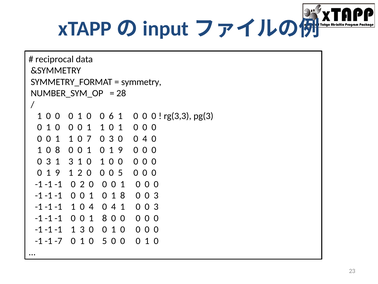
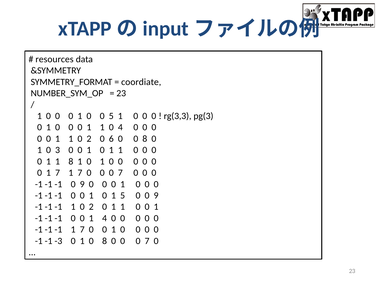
reciprocal: reciprocal -> resources (55, 59)
symmetry: symmetry -> coordiate (141, 82)
28: 28 -> 23 (121, 93)
0 6: 6 -> 5 (111, 116)
1 1 0 1: 1 -> 4 (120, 127)
1 1 0 7: 7 -> 2 (89, 138)
3: 3 -> 6 (111, 138)
0 0 4: 4 -> 8 (145, 138)
0 8: 8 -> 3 (58, 150)
1 0 1 9: 9 -> 1 (120, 150)
3: 3 -> 1 (49, 161)
3: 3 -> 8 (71, 161)
9: 9 -> 7 (58, 172)
2: 2 -> 7 (80, 172)
5: 5 -> 7 (120, 172)
-1 0 2: 2 -> 9 (82, 184)
1 0 1 8: 8 -> 5 (123, 195)
3: 3 -> 9 (156, 195)
-1 1 0 4: 4 -> 2 (91, 207)
4: 4 -> 1 (114, 207)
1 0 0 3: 3 -> 1 (156, 207)
0 0 1 8: 8 -> 4 (105, 218)
-1 1 3: 3 -> 7 (82, 229)
-7: -7 -> -3 (58, 241)
1 0 5: 5 -> 8 (105, 241)
1: 1 -> 7 (147, 241)
